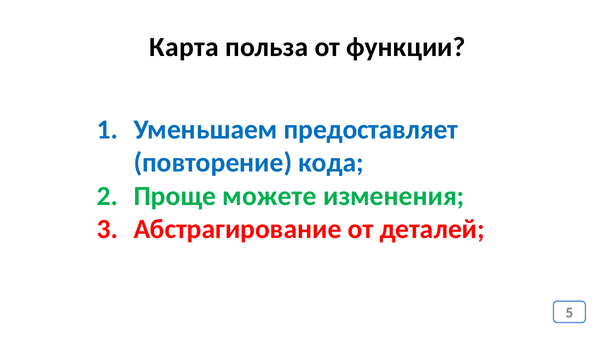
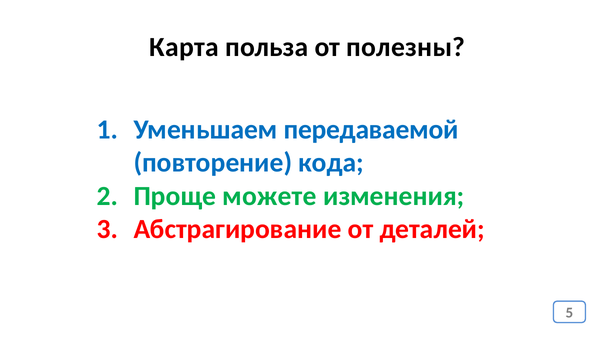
функции: функции -> полезны (406, 47)
предоставляет: предоставляет -> передаваемой (371, 130)
